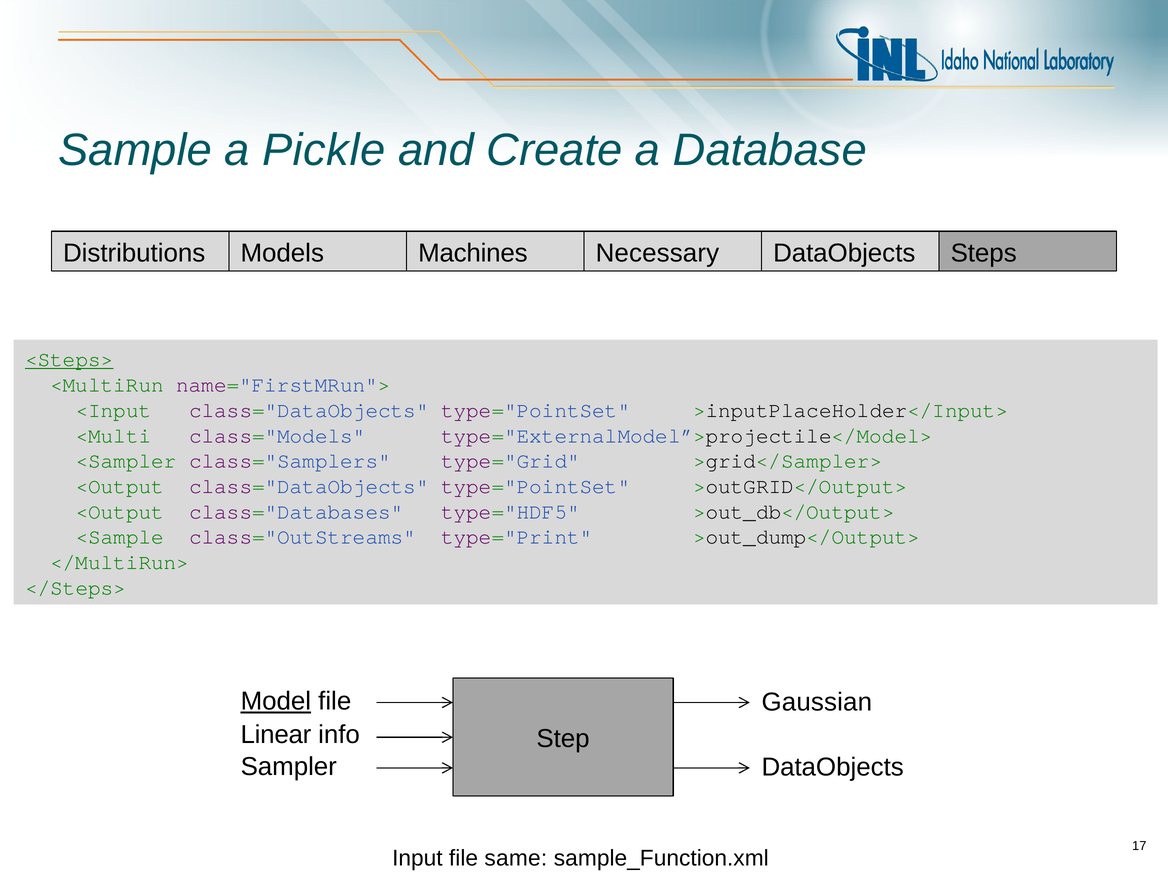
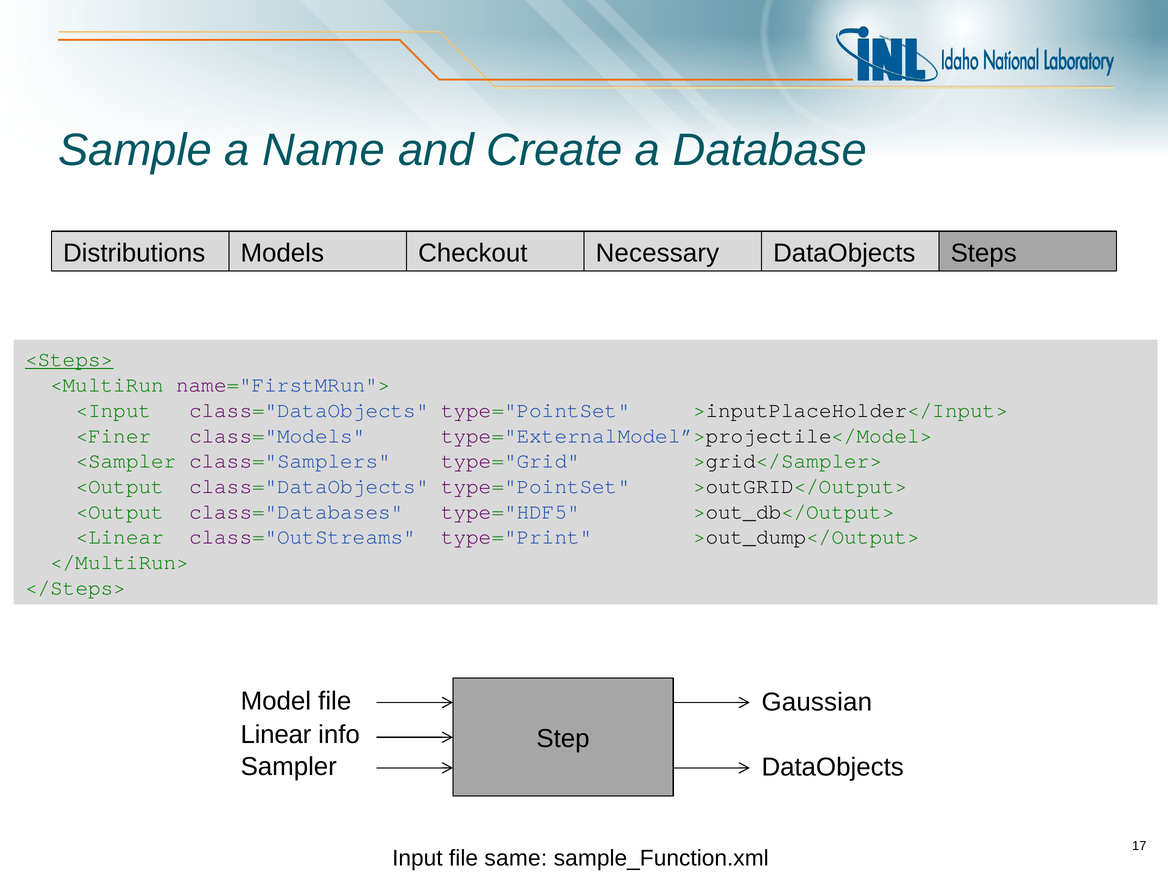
Pickle: Pickle -> Name (324, 150)
Machines: Machines -> Checkout (473, 253)
<Multi: <Multi -> <Finer (113, 436)
<Sample: <Sample -> <Linear (120, 537)
Model underline: present -> none (276, 701)
